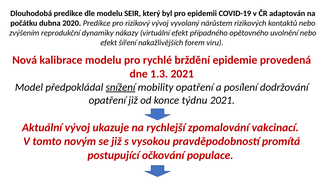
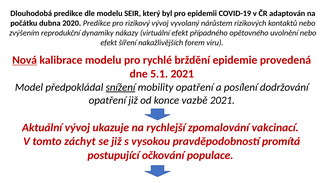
Nová underline: none -> present (25, 60)
1.3: 1.3 -> 5.1 (159, 74)
týdnu: týdnu -> vazbě (195, 100)
novým: novým -> záchyt (80, 141)
